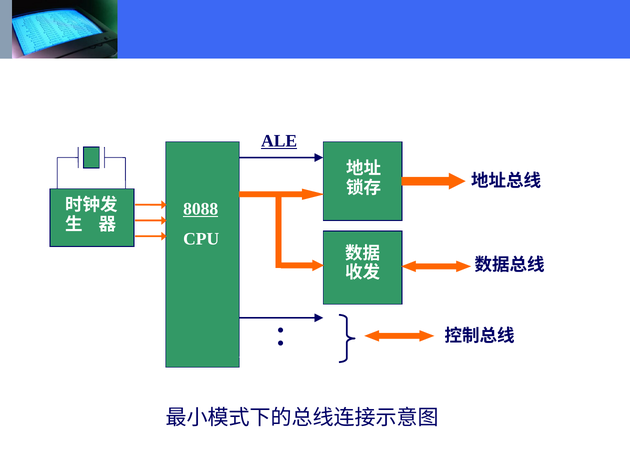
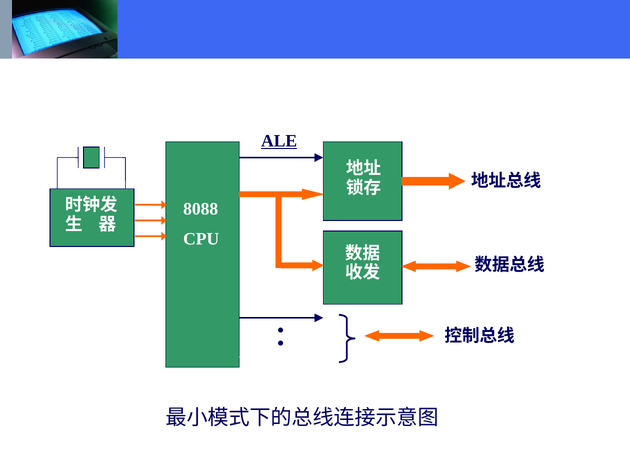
8088 underline: present -> none (201, 209)
